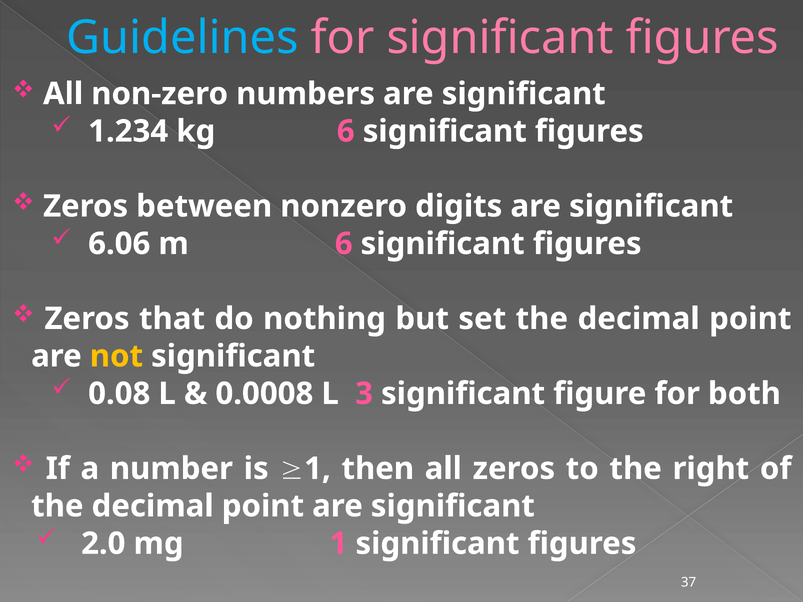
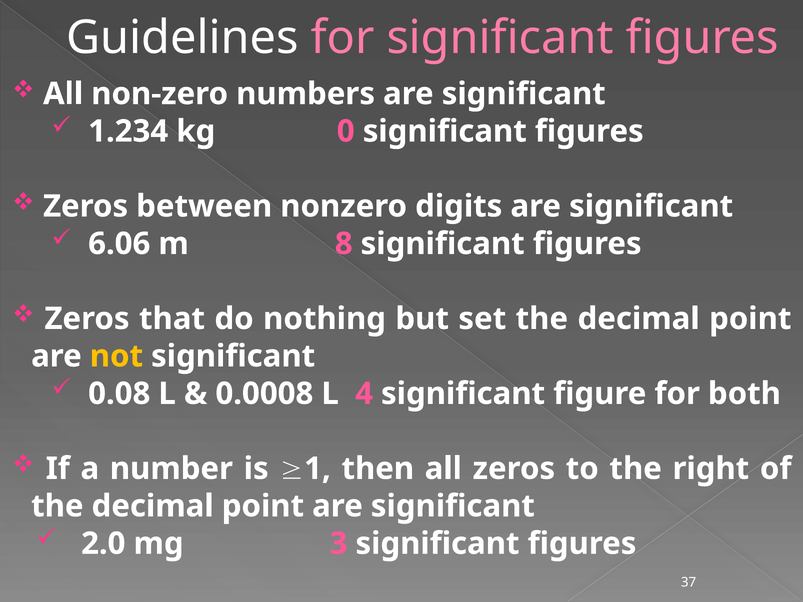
Guidelines colour: light blue -> white (182, 38)
kg 6: 6 -> 0 (346, 131)
m 6: 6 -> 8 (344, 244)
3: 3 -> 4 (364, 394)
mg 1: 1 -> 3 (339, 544)
